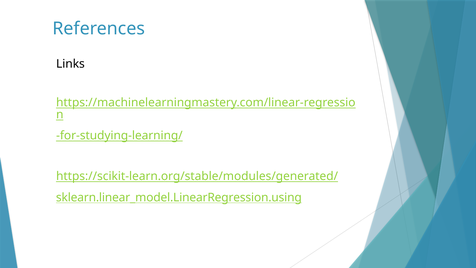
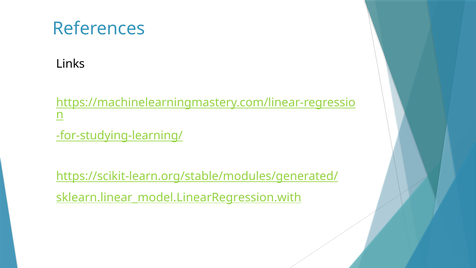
sklearn.linear_model.LinearRegression.using: sklearn.linear_model.LinearRegression.using -> sklearn.linear_model.LinearRegression.with (179, 197)
